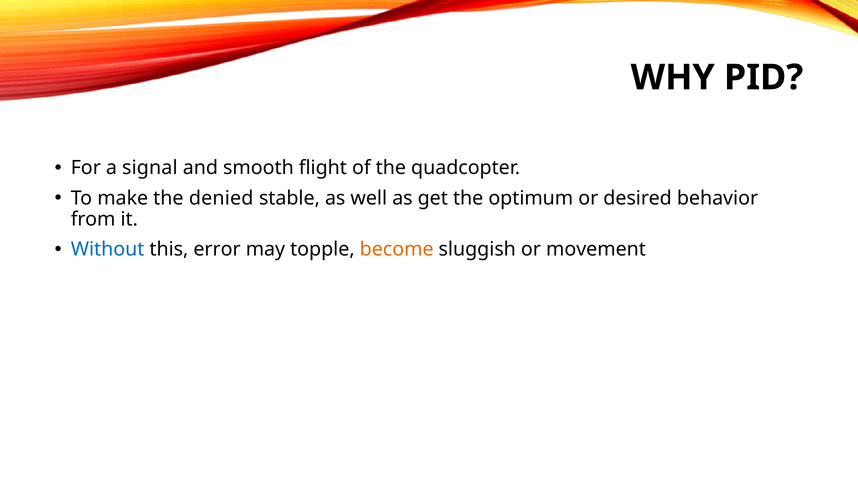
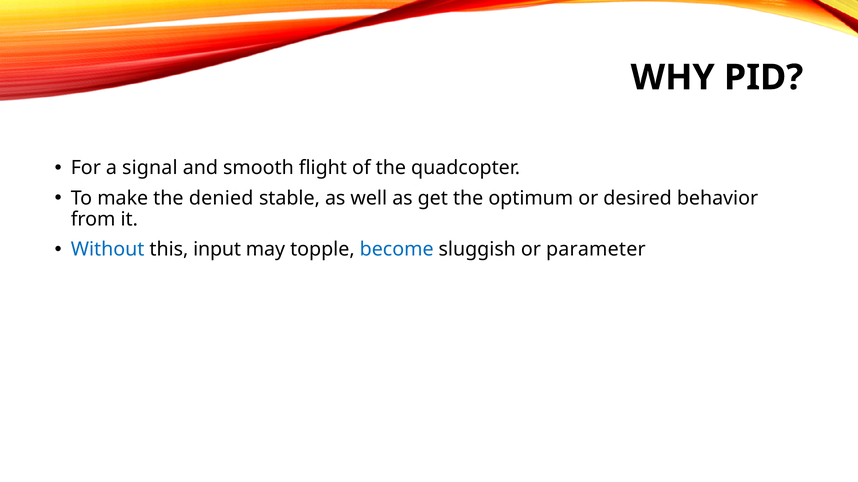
error: error -> input (217, 250)
become colour: orange -> blue (397, 250)
movement: movement -> parameter (596, 250)
